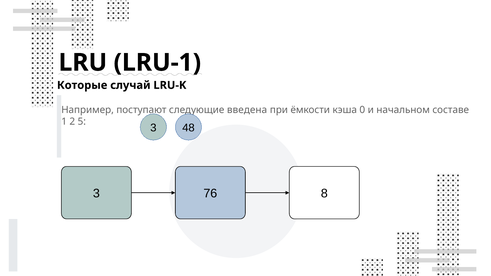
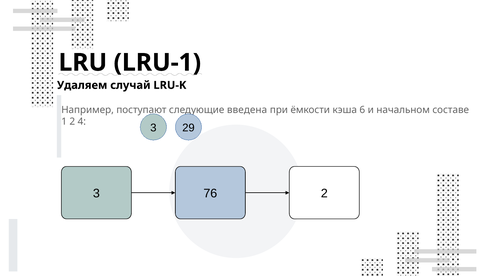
Которые: Которые -> Удаляем (82, 85)
0: 0 -> 6 (362, 110)
5: 5 -> 4 (82, 122)
48: 48 -> 29 (188, 128)
76 8: 8 -> 2 (324, 194)
